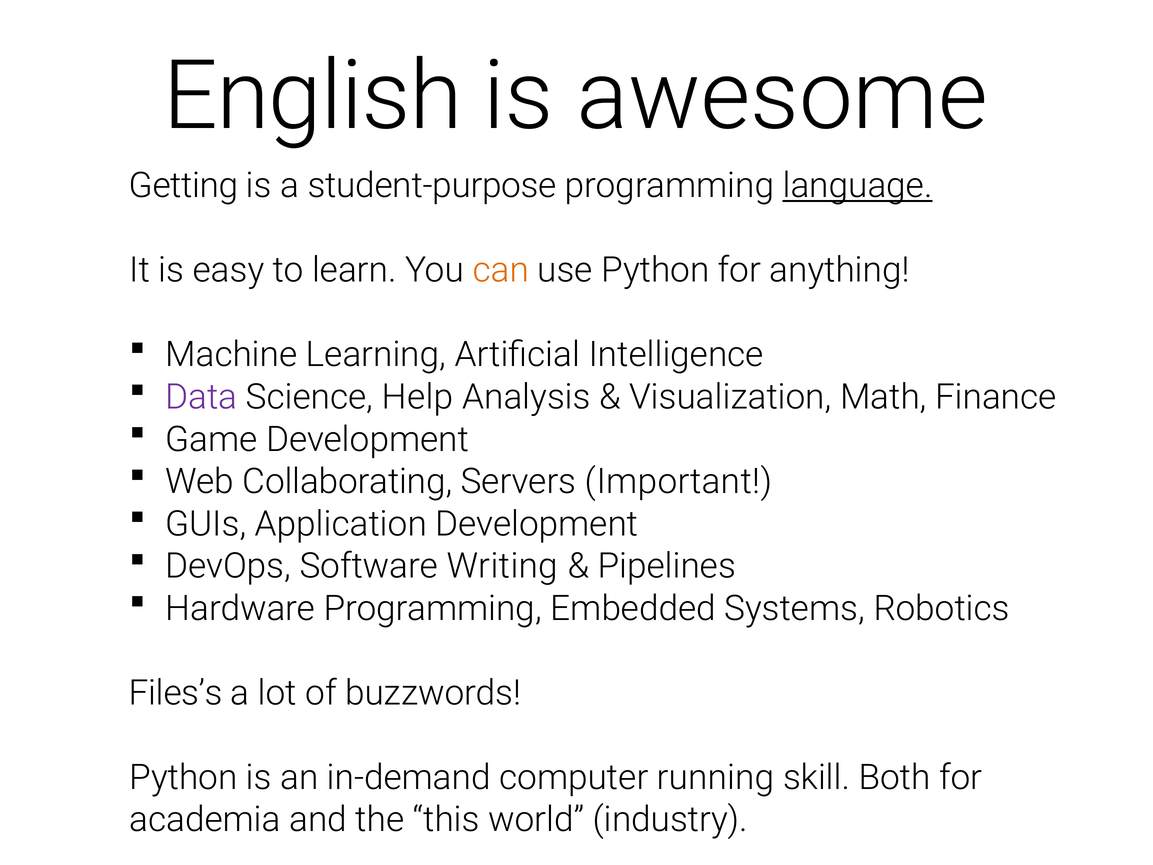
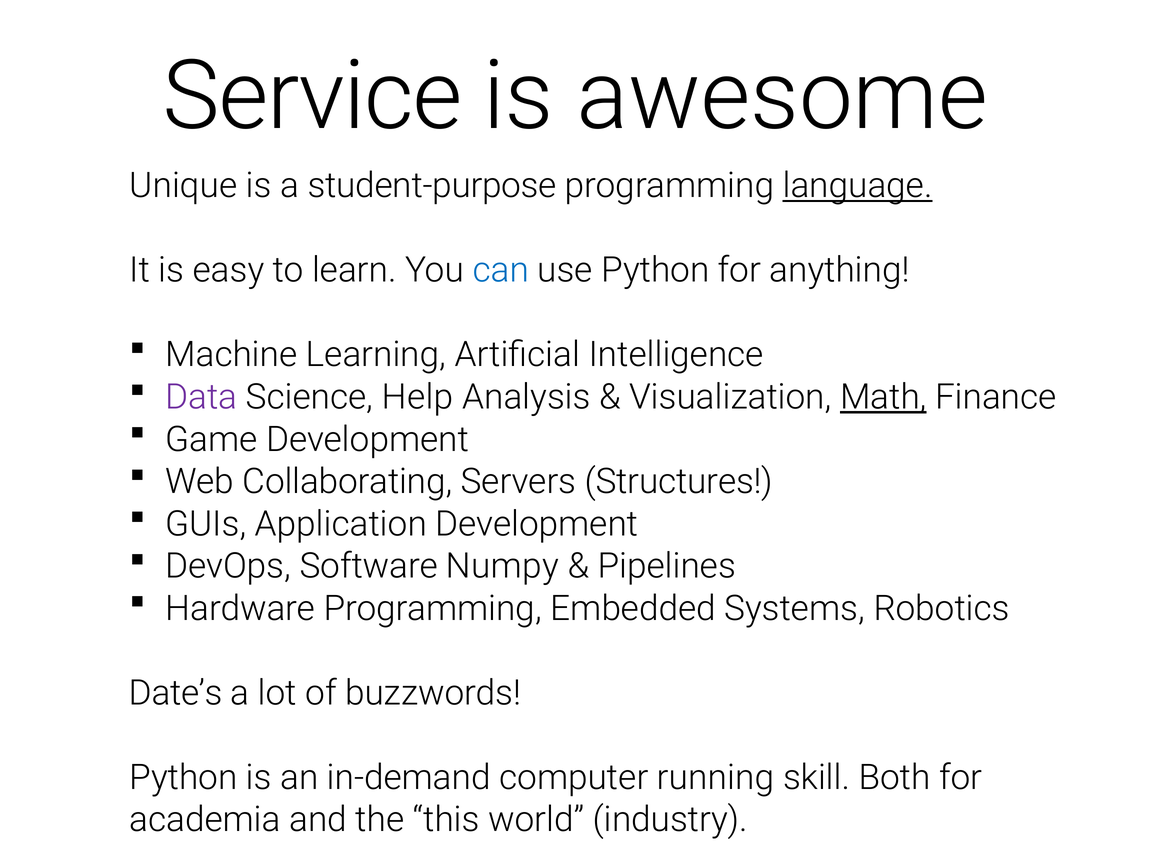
English: English -> Service (313, 97)
Getting: Getting -> Unique (183, 186)
can colour: orange -> blue (501, 270)
Math underline: none -> present (883, 397)
Important: Important -> Structures (679, 482)
Writing: Writing -> Numpy (502, 566)
Files’s: Files’s -> Date’s (176, 693)
